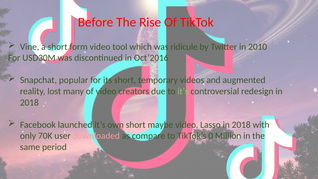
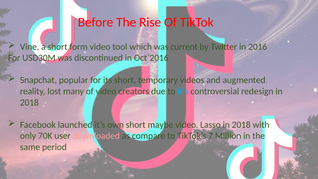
ridicule: ridicule -> current (184, 47)
2010: 2010 -> 2016 (258, 47)
it’s colour: light green -> light blue (183, 91)
0: 0 -> 7 (211, 136)
